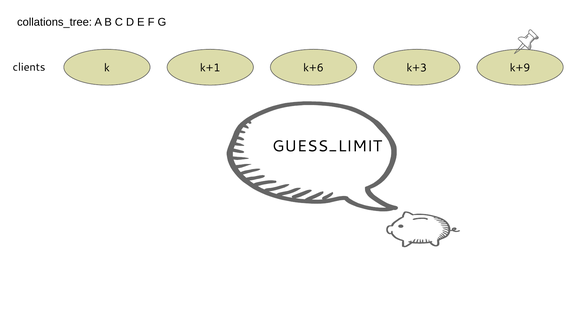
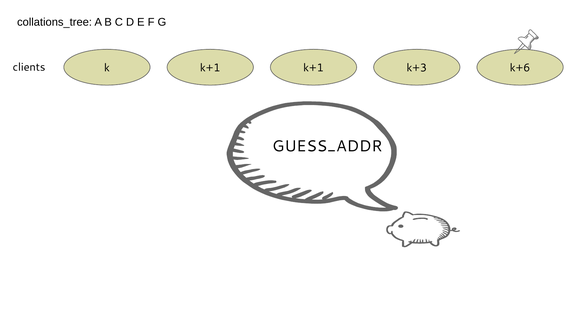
k+1 k+6: k+6 -> k+1 (313, 68)
k+9: k+9 -> k+6 (520, 68)
GUESS_LIMIT: GUESS_LIMIT -> GUESS_ADDR (327, 146)
